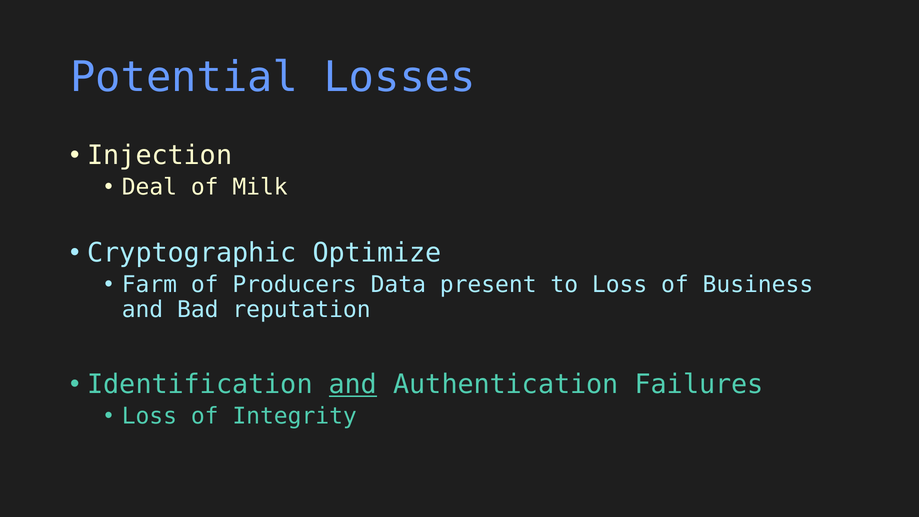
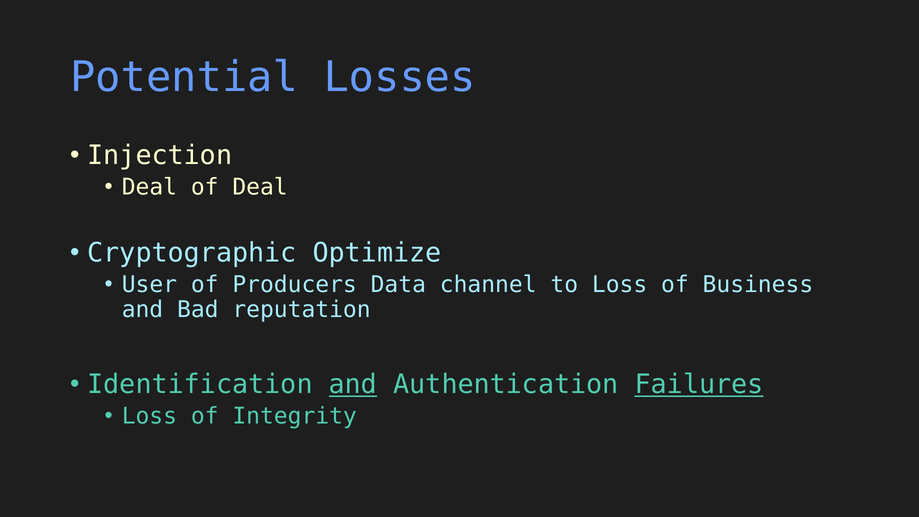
of Milk: Milk -> Deal (260, 187)
Farm: Farm -> User (149, 285)
present: present -> channel (488, 285)
Failures underline: none -> present (699, 385)
